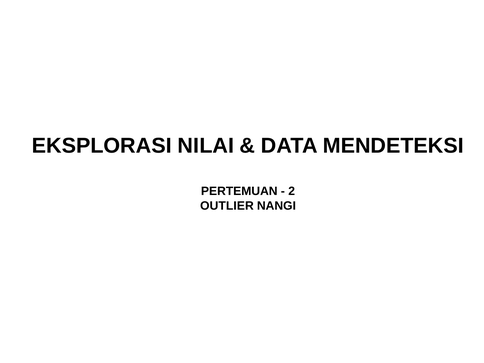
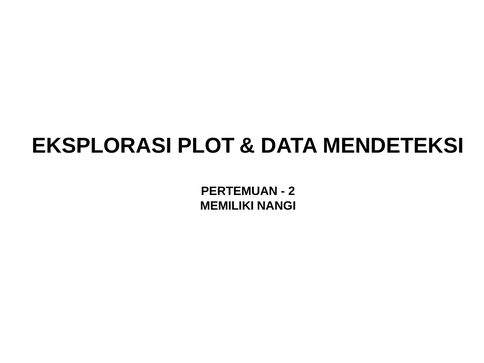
NILAI: NILAI -> PLOT (206, 146)
OUTLIER: OUTLIER -> MEMILIKI (227, 206)
